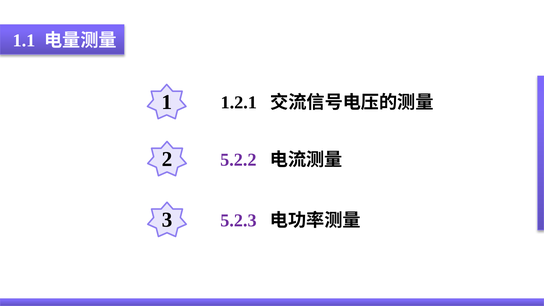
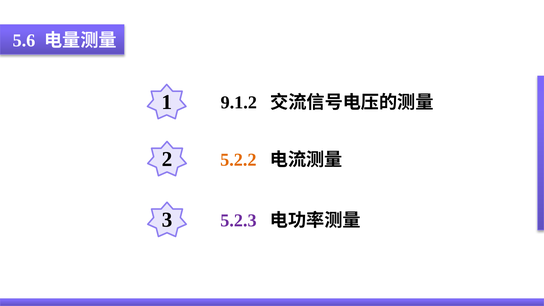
1.1: 1.1 -> 5.6 (24, 41)
1.2.1: 1.2.1 -> 9.1.2 (239, 103)
5.2.2 colour: purple -> orange (238, 160)
